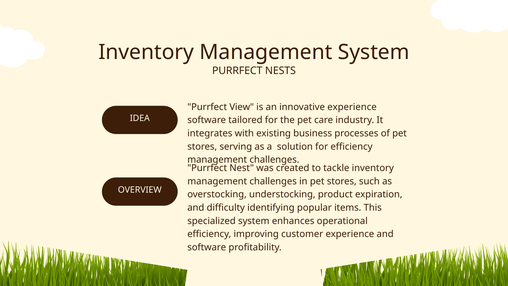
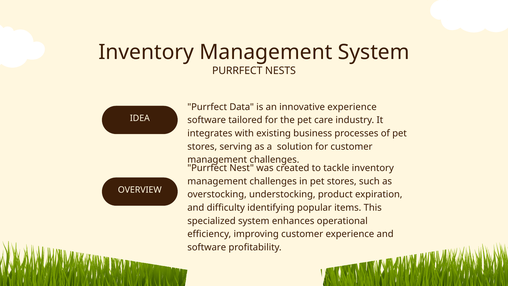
View: View -> Data (242, 107)
for efficiency: efficiency -> customer (352, 146)
